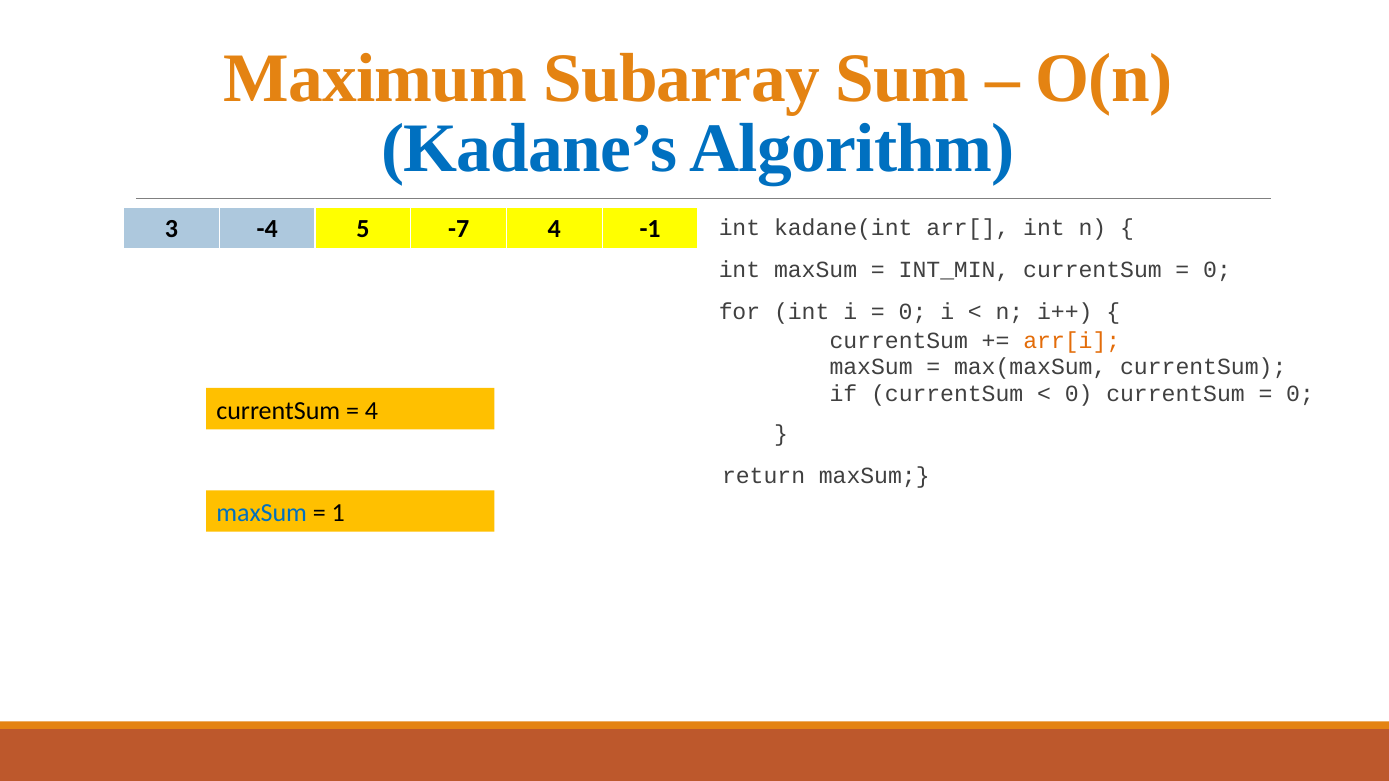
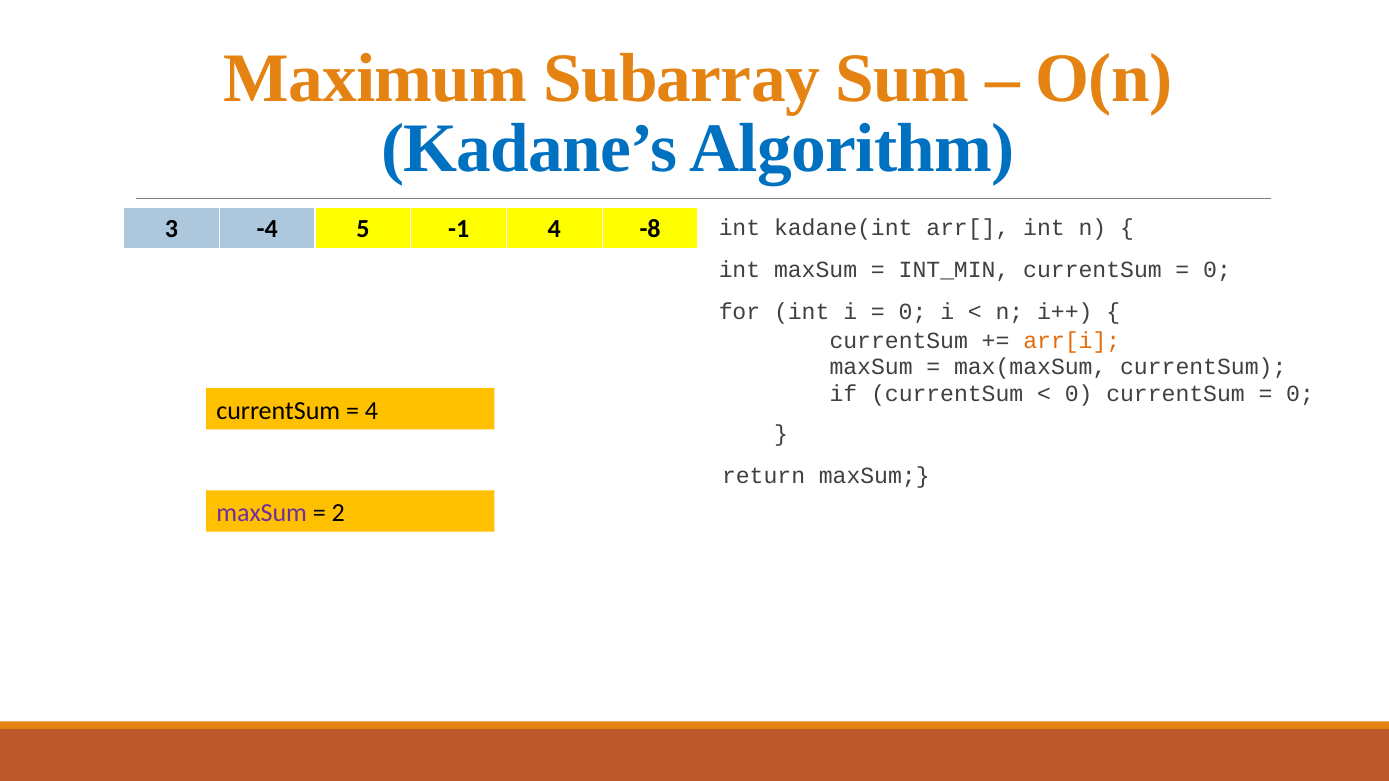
-7: -7 -> -1 (459, 229)
-1: -1 -> -8 (650, 229)
maxSum colour: blue -> purple (262, 513)
1: 1 -> 2 (338, 513)
